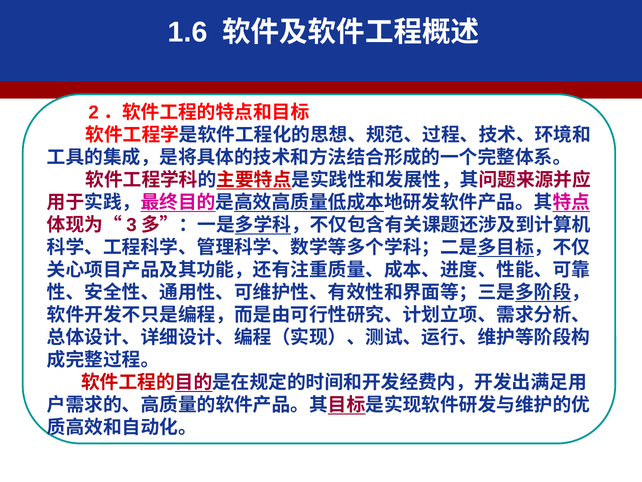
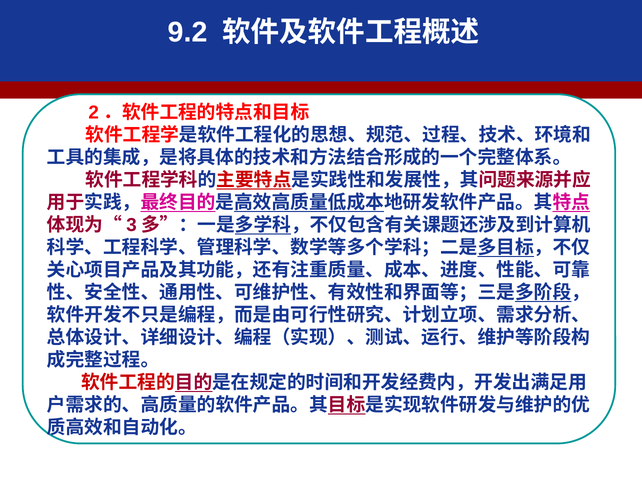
1.6: 1.6 -> 9.2 (188, 32)
